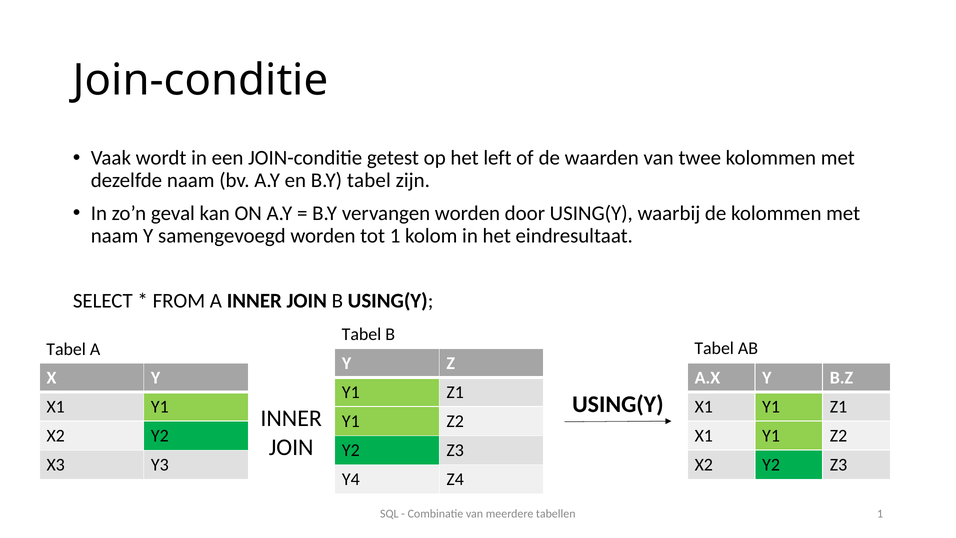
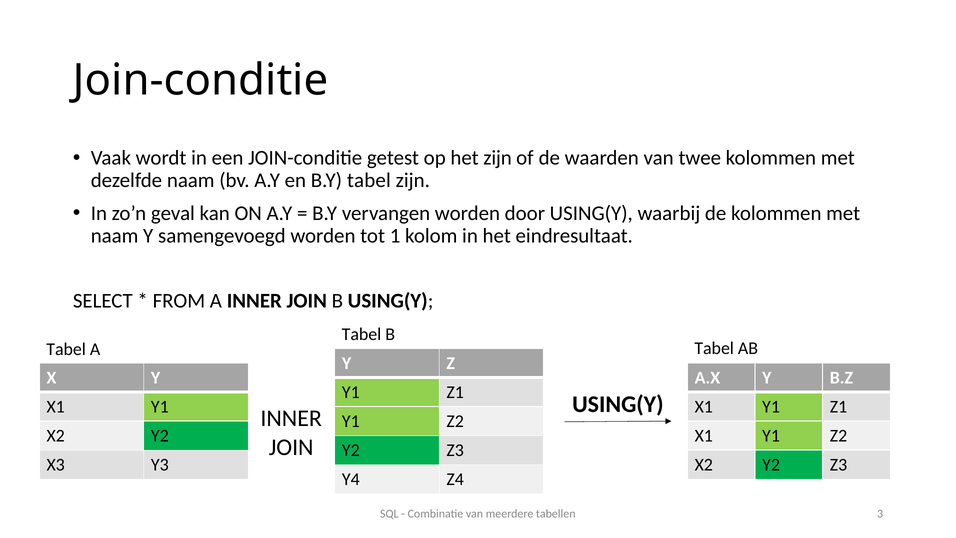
het left: left -> zijn (498, 158)
tabellen 1: 1 -> 3 (880, 513)
